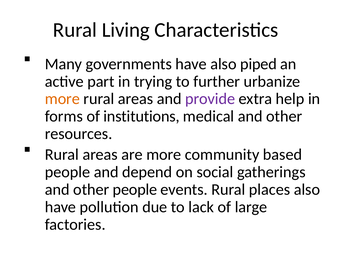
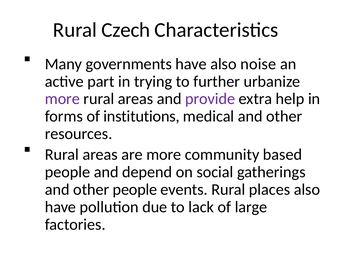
Living: Living -> Czech (126, 30)
piped: piped -> noise (258, 64)
more colour: orange -> purple (62, 99)
